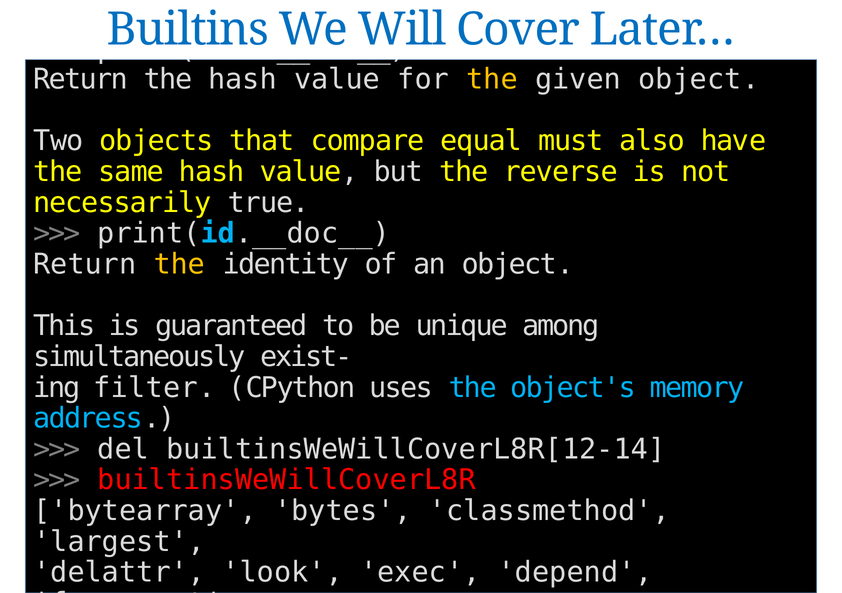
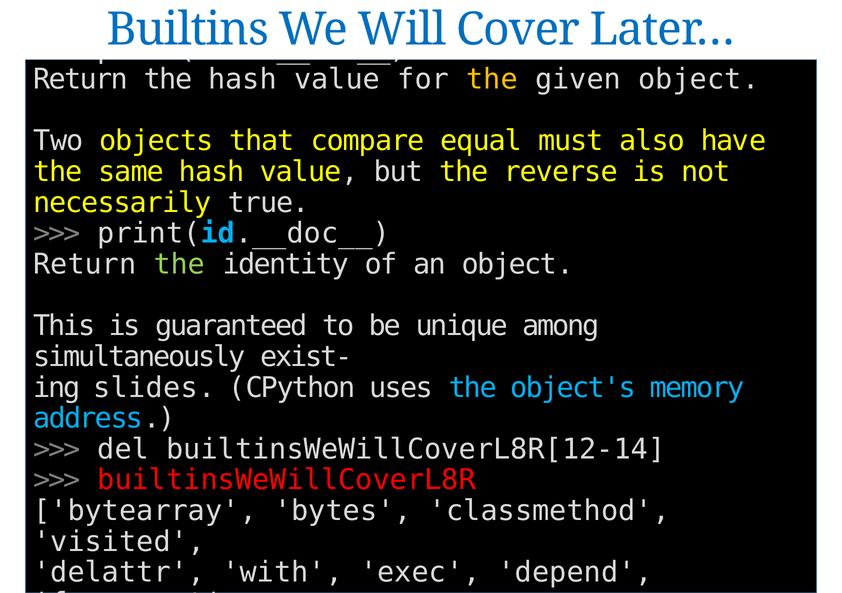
the colour: yellow -> light green (179, 265)
filter: filter -> slides (154, 388)
largest: largest -> visited (119, 542)
look: look -> with (283, 573)
